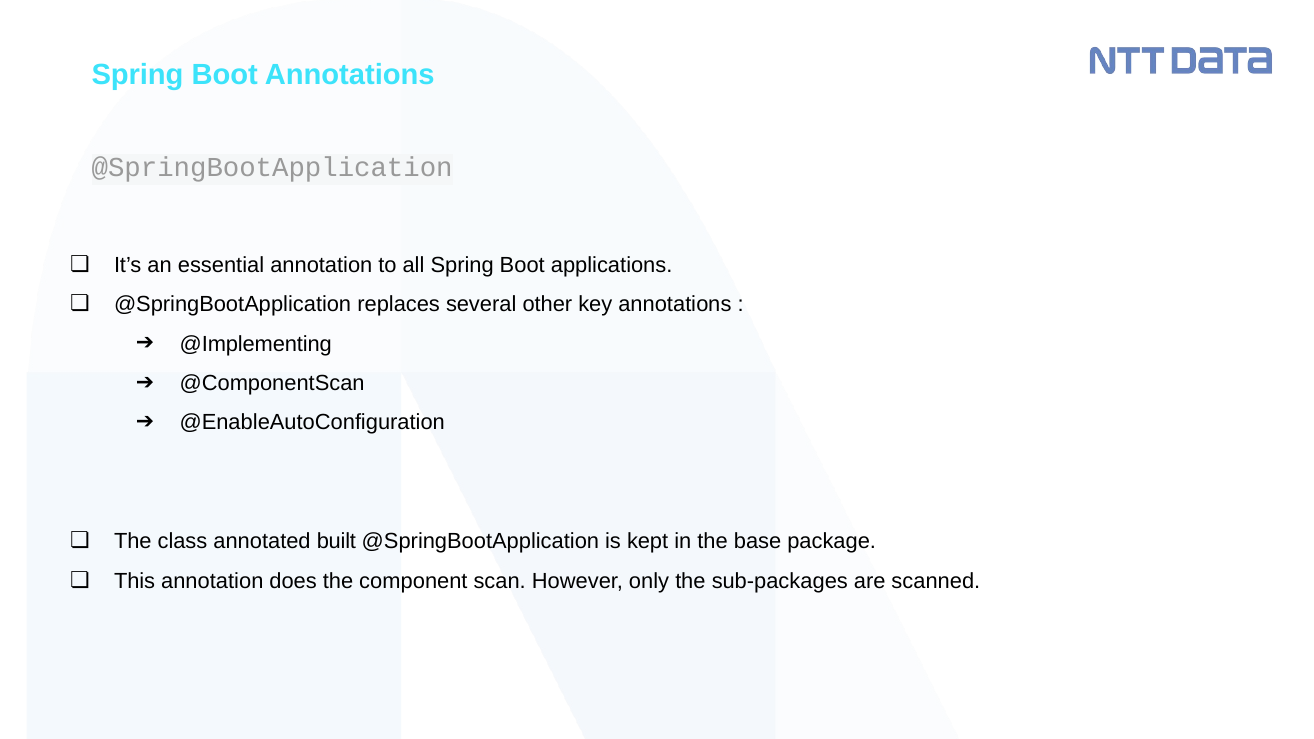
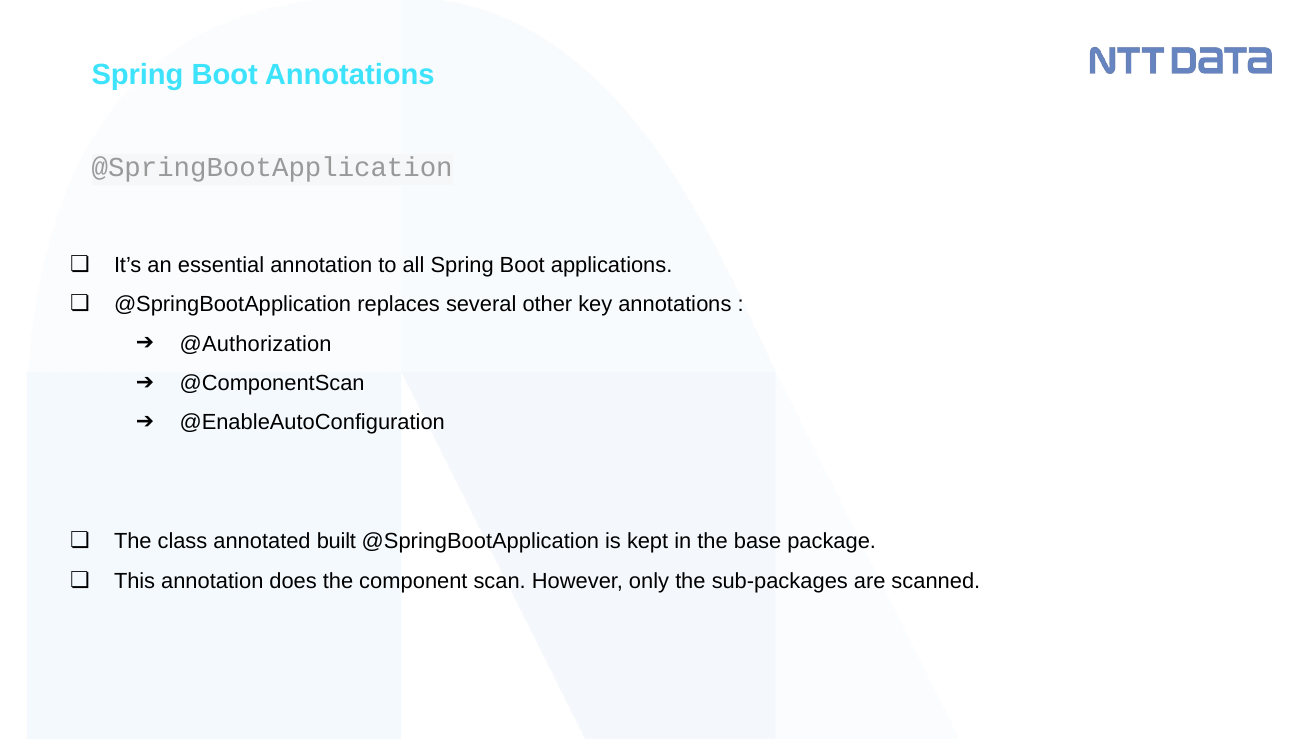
@Implementing: @Implementing -> @Authorization (256, 344)
